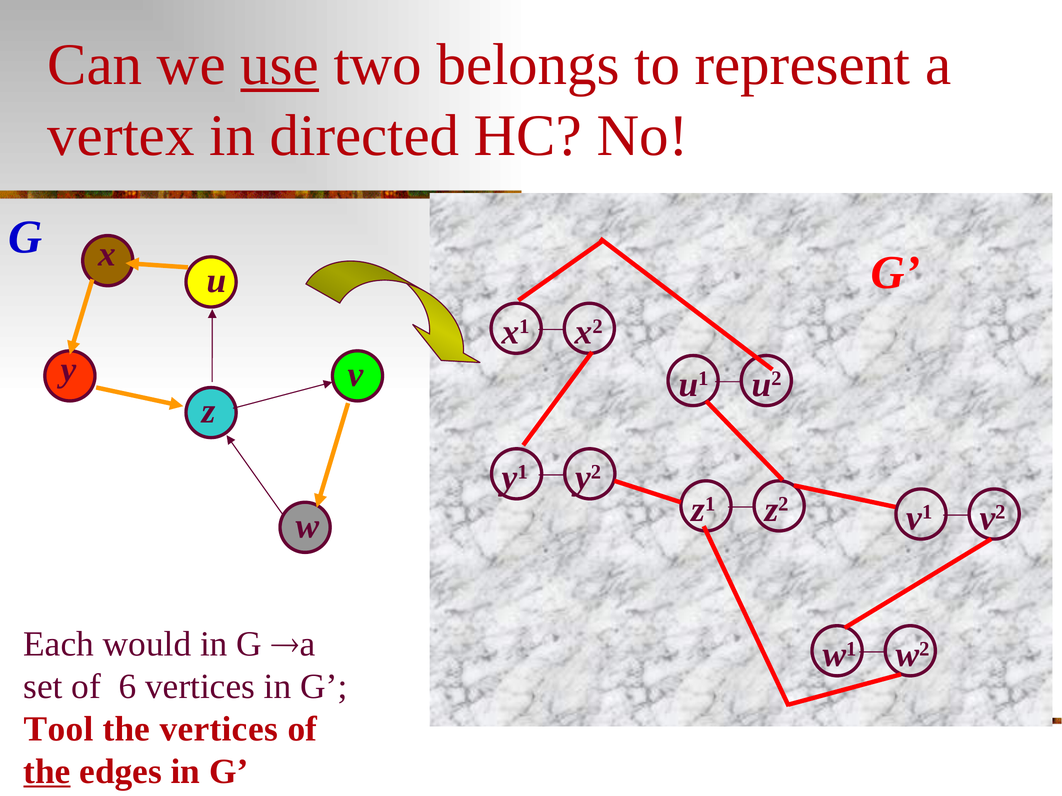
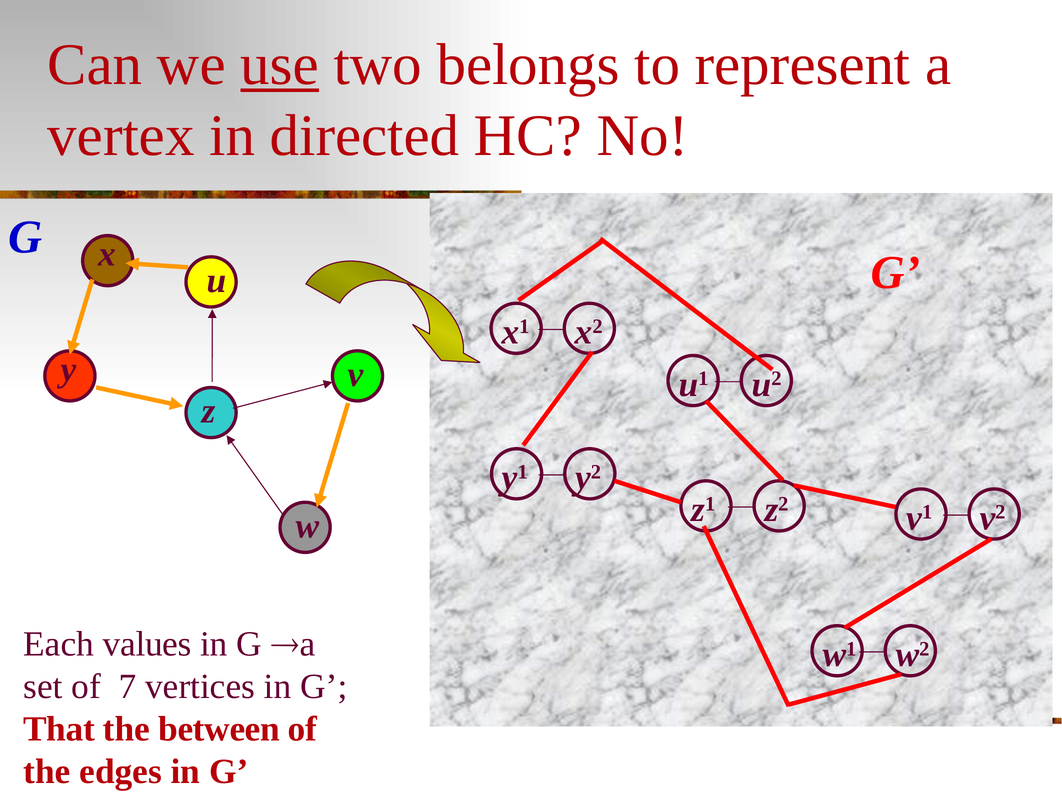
would: would -> values (147, 644)
6: 6 -> 7 (127, 687)
Tool: Tool -> That (59, 729)
the vertices: vertices -> between (219, 729)
the underline: present -> none (47, 772)
